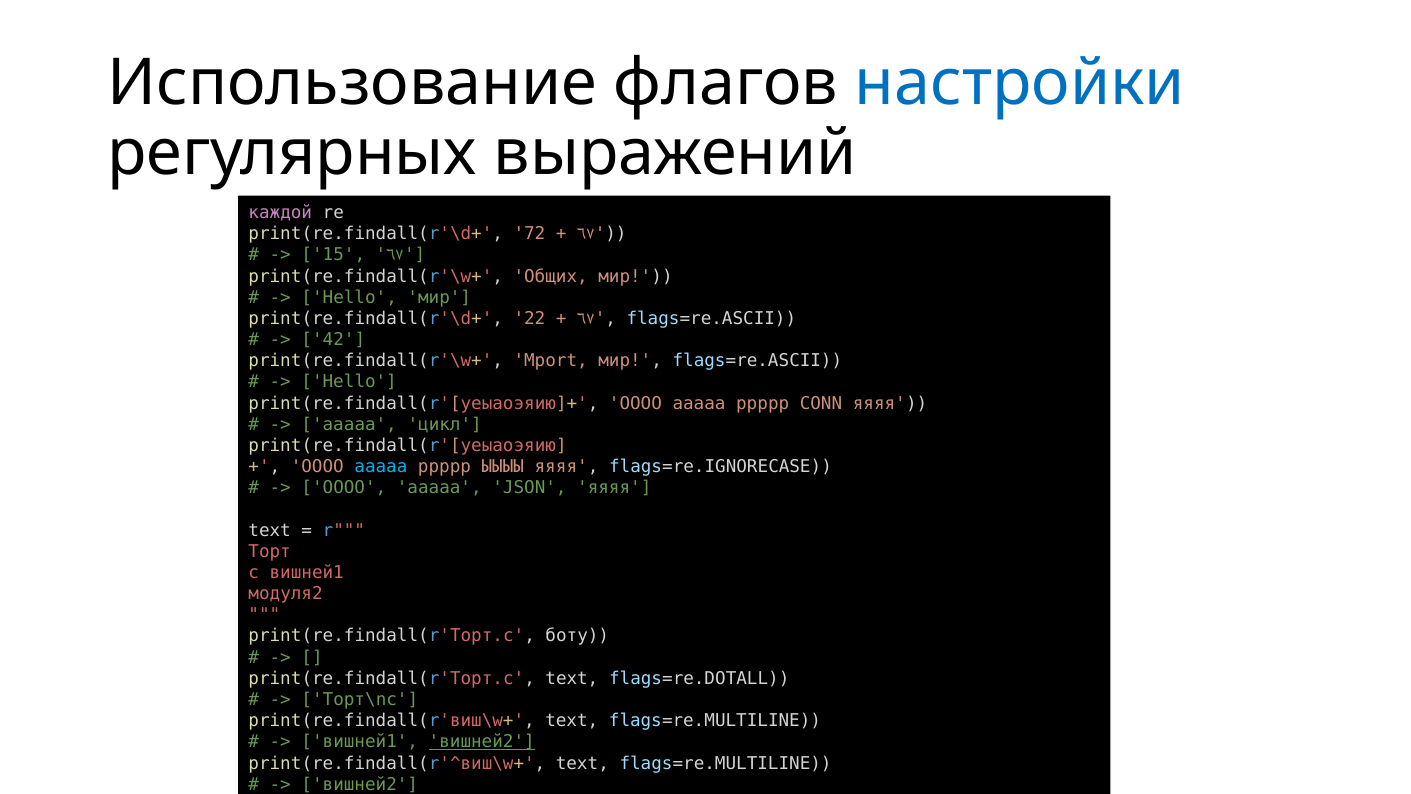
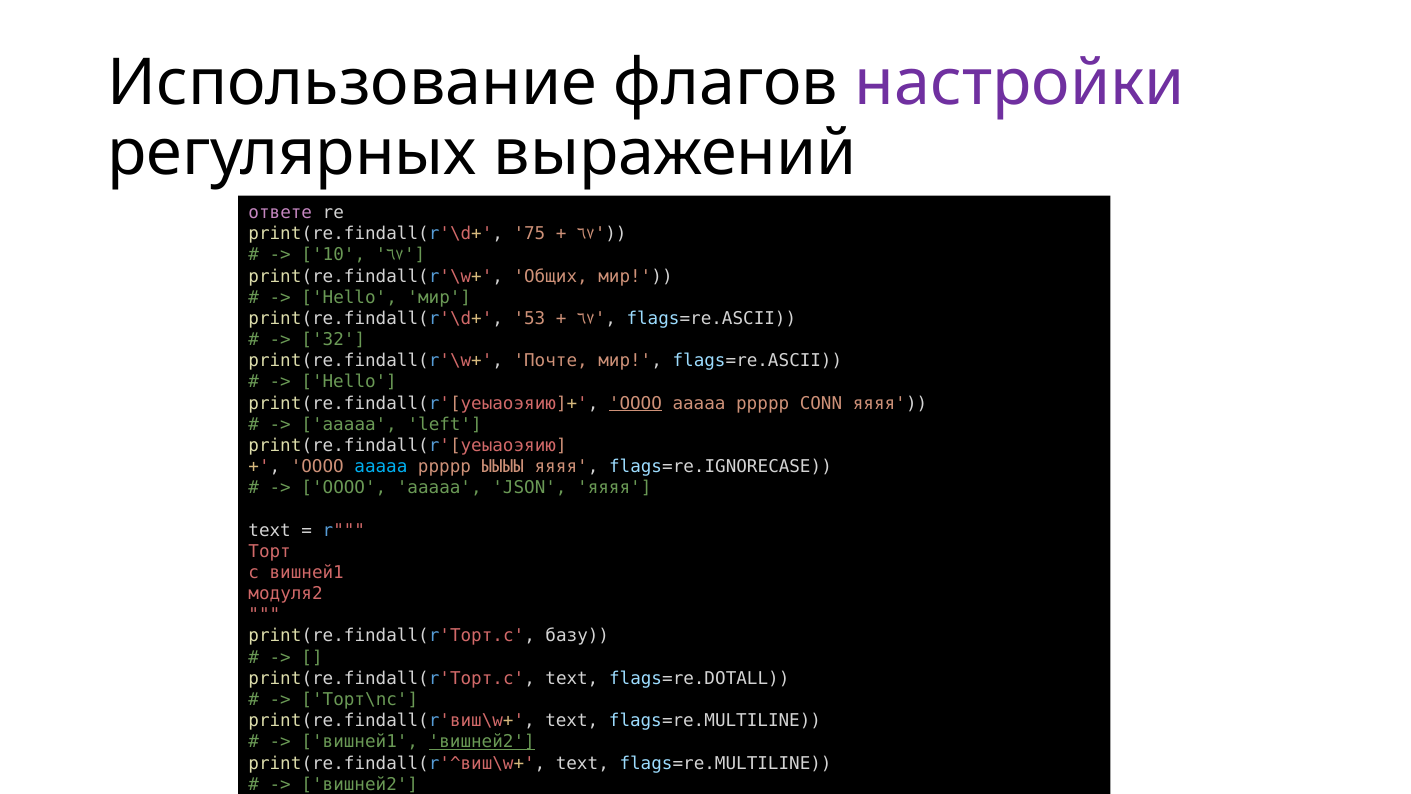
настройки colour: blue -> purple (1020, 84)
каждой: каждой -> ответе (280, 213)
72: 72 -> 75 (529, 234)
15: 15 -> 10 (333, 255)
22: 22 -> 53 (529, 318)
42: 42 -> 32 (333, 340)
Mport: Mport -> Почте (551, 361)
ОООО underline: none -> present (635, 403)
цикл: цикл -> left (445, 424)
боту: боту -> базу (577, 636)
